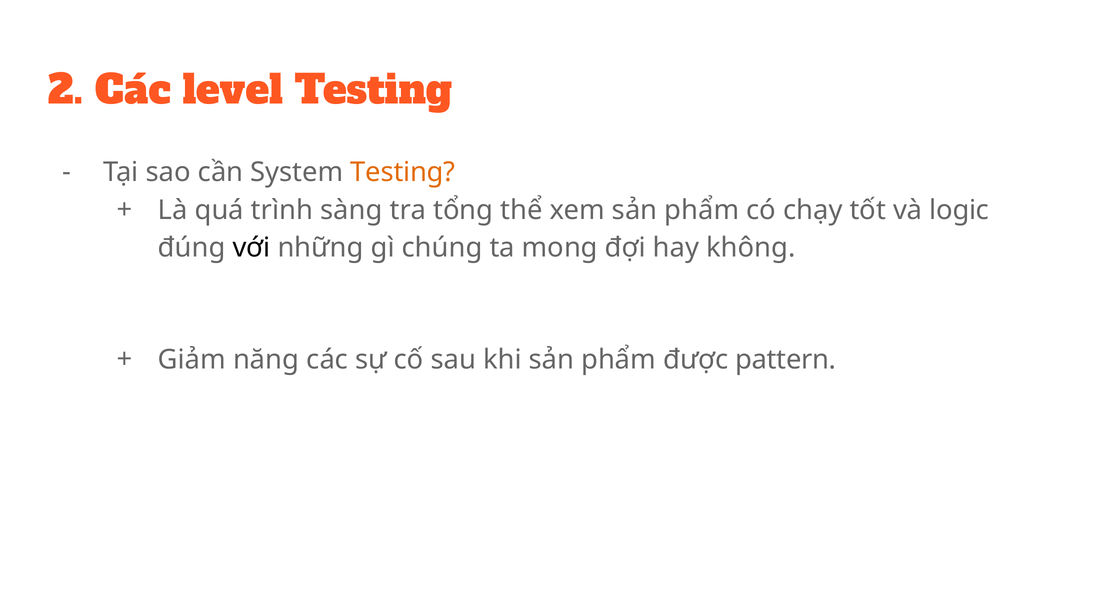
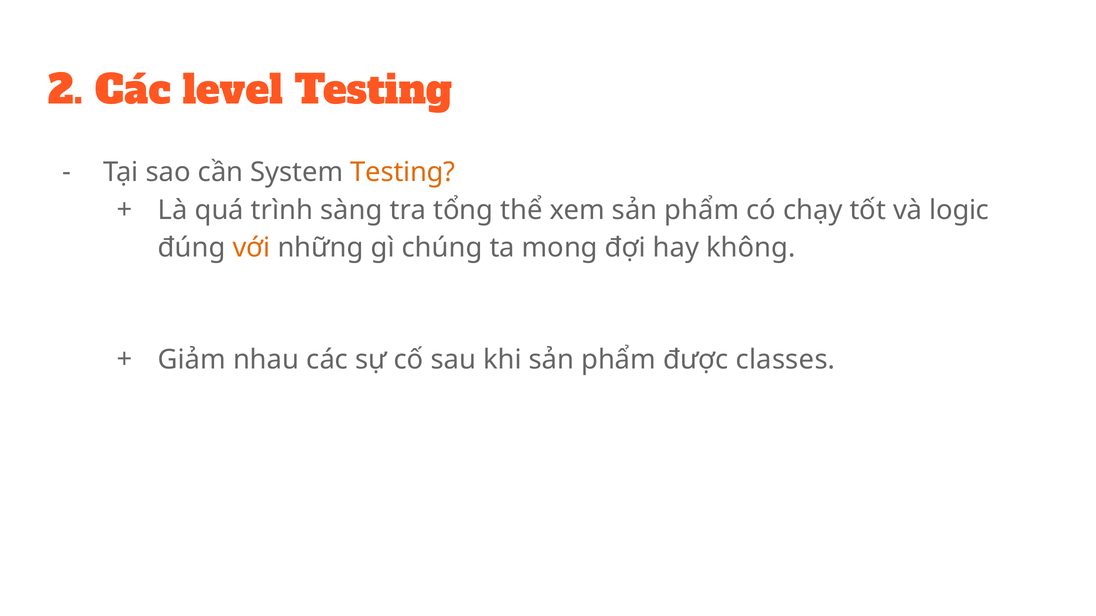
với colour: black -> orange (251, 248)
năng: năng -> nhau (266, 360)
pattern: pattern -> classes (785, 360)
